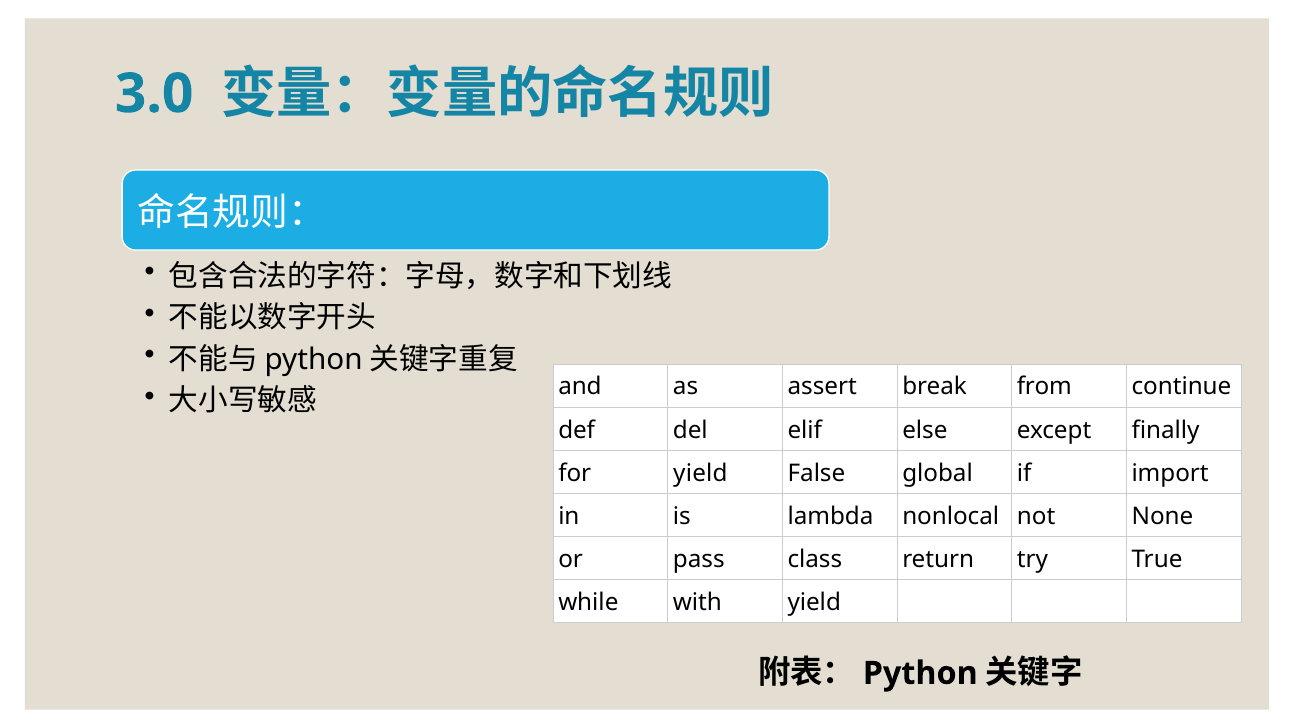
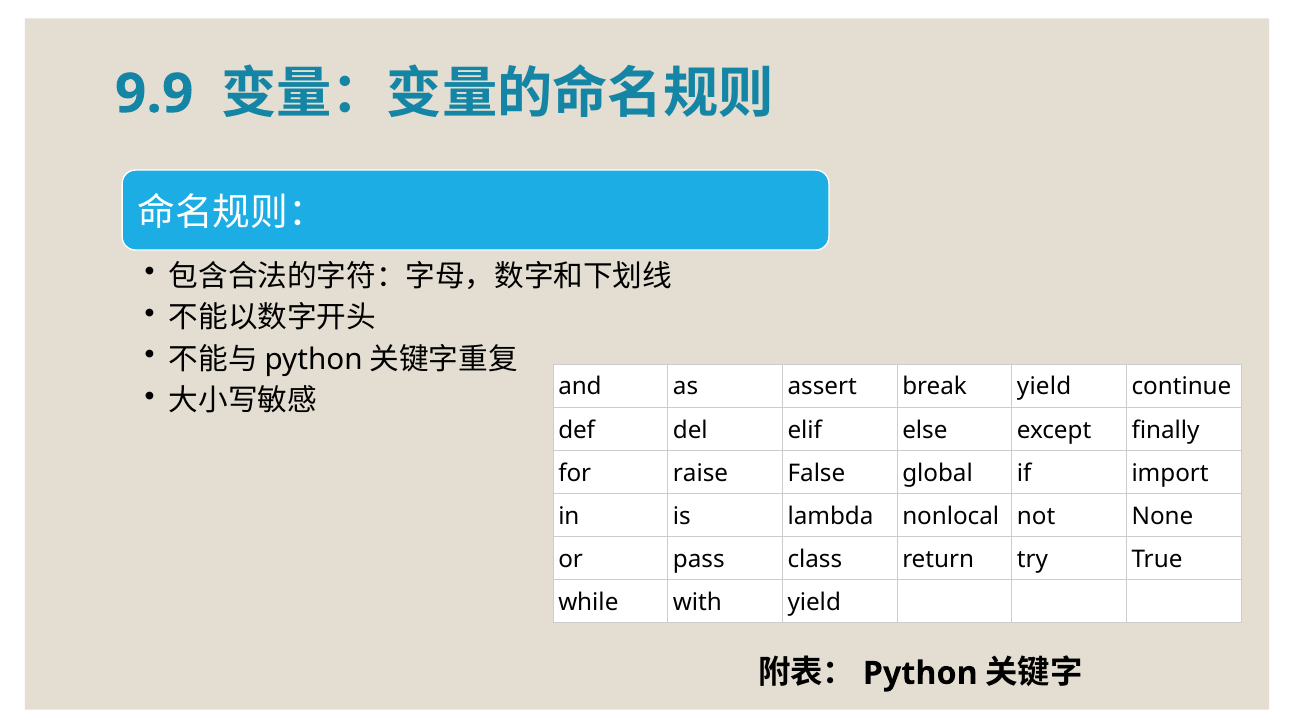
3.0: 3.0 -> 9.9 (154, 94)
break from: from -> yield (1044, 387)
for yield: yield -> raise (701, 473)
